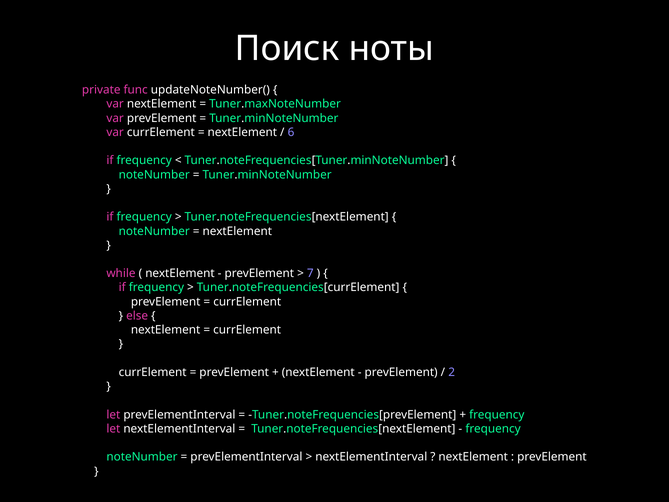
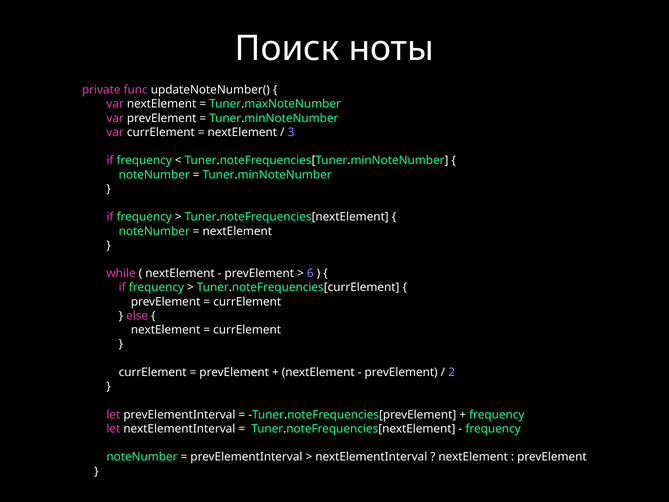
6: 6 -> 3 (291, 132)
7: 7 -> 6 (310, 273)
